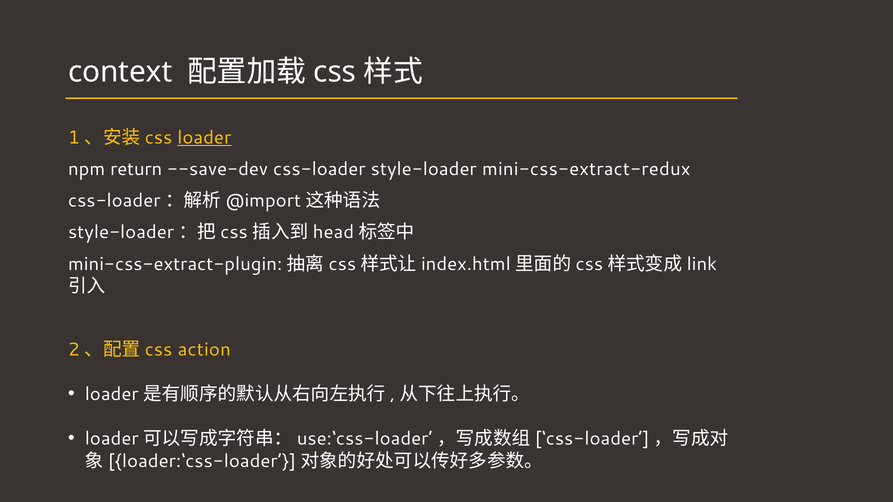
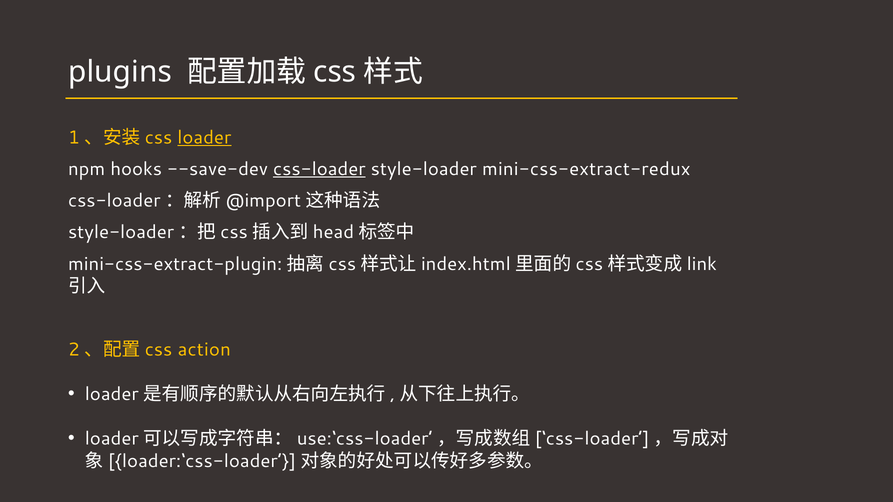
context: context -> plugins (120, 72)
return: return -> hooks (136, 169)
css-loader underline: none -> present (319, 169)
